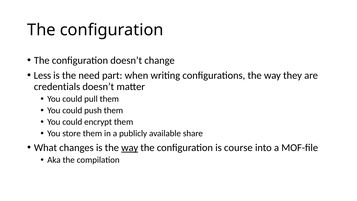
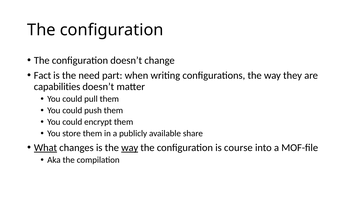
Less: Less -> Fact (42, 75)
credentials: credentials -> capabilities (57, 87)
What underline: none -> present (45, 148)
